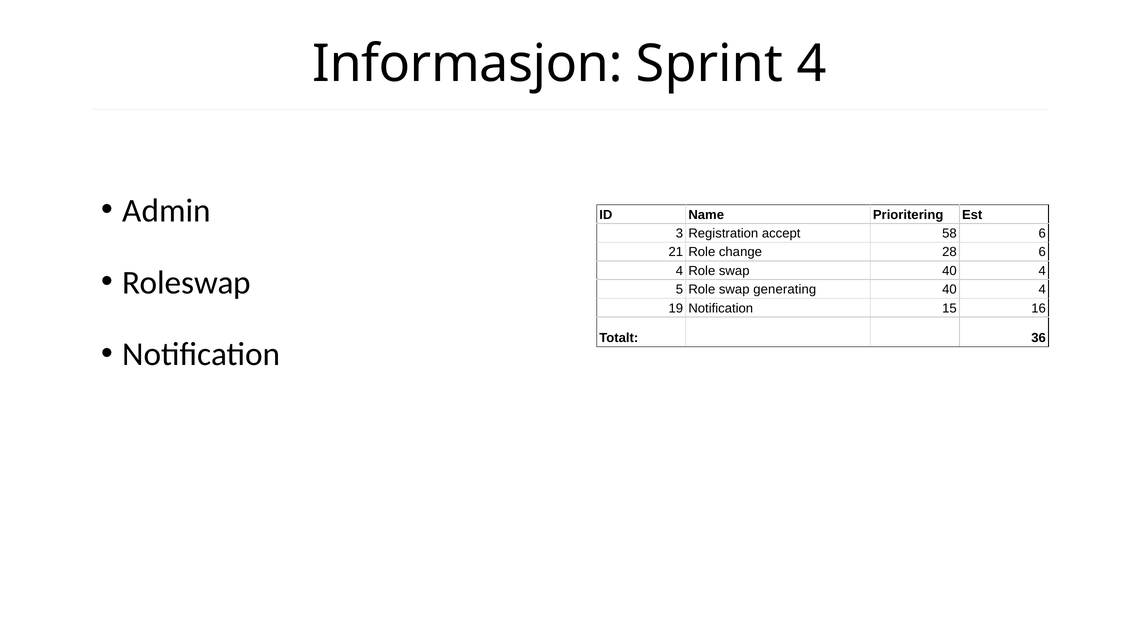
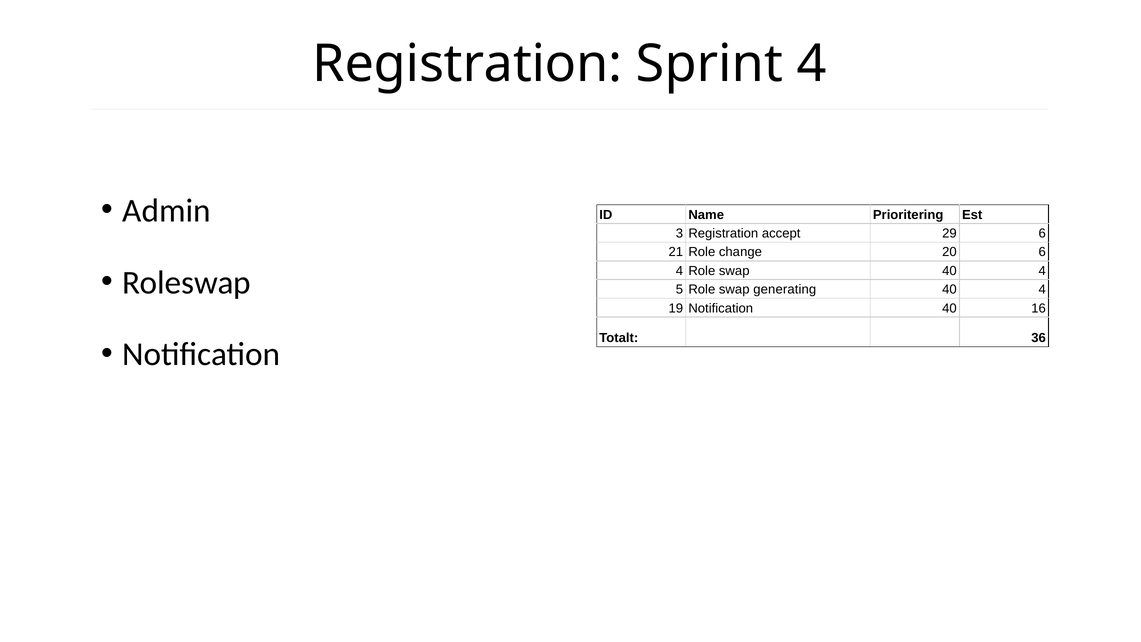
Informasjon: Informasjon -> Registration (467, 64)
58: 58 -> 29 (949, 233)
28: 28 -> 20 (949, 252)
Notification 15: 15 -> 40 (949, 308)
